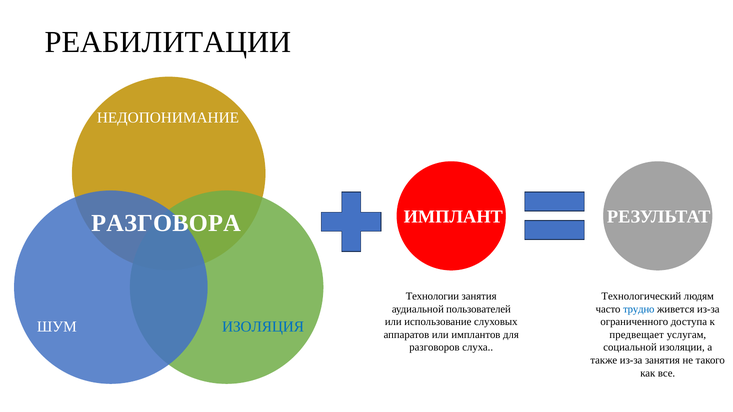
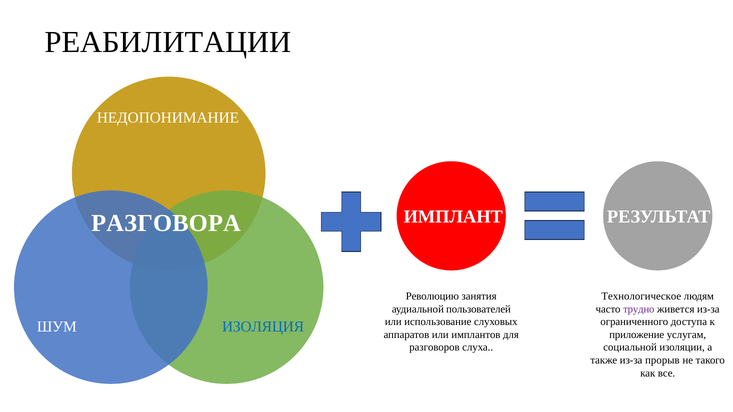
Технологии: Технологии -> Революцию (432, 296)
Технологический: Технологический -> Технологическое (641, 296)
трудно colour: blue -> purple (639, 309)
предвещает: предвещает -> приложение (637, 335)
из-за занятия: занятия -> прорыв (662, 361)
